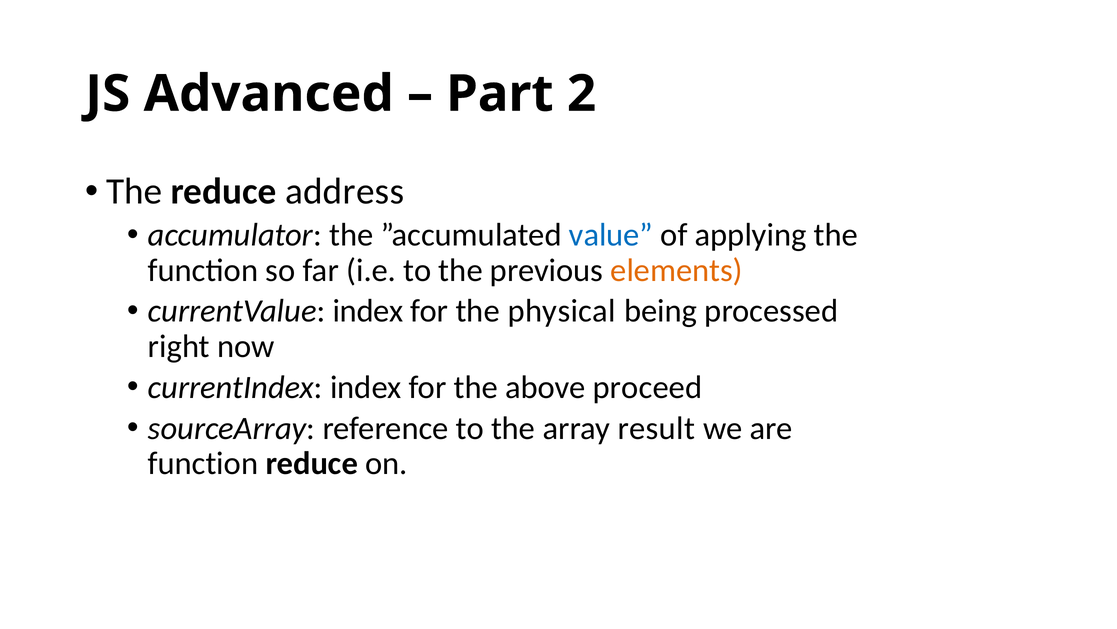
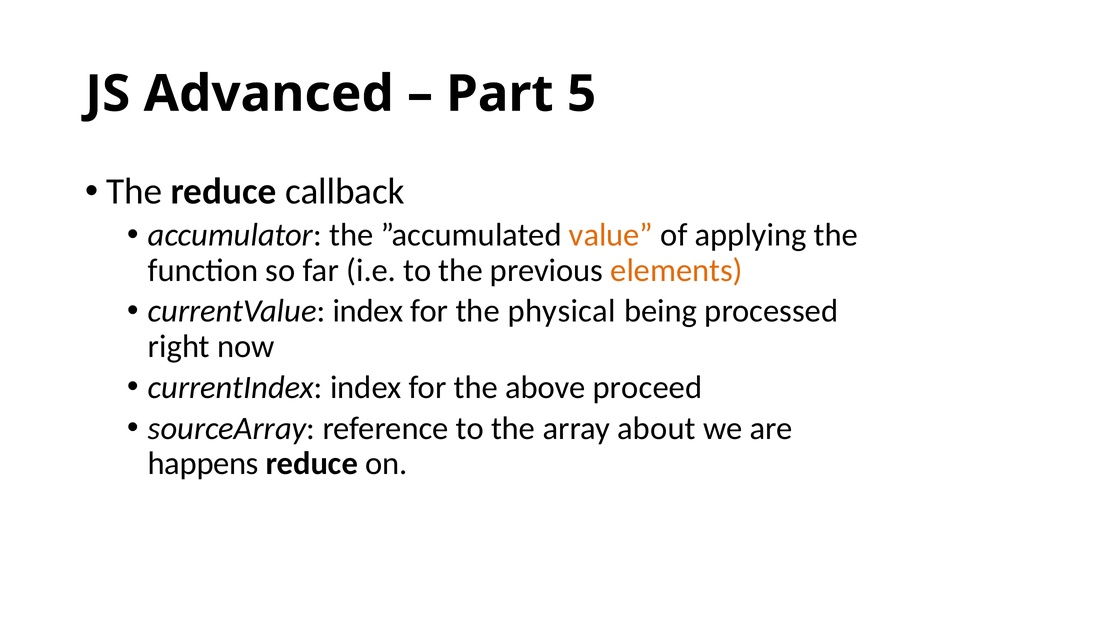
2: 2 -> 5 (582, 94)
address: address -> callback (345, 191)
value colour: blue -> orange (611, 235)
result: result -> about (656, 428)
function: function -> happens (203, 463)
